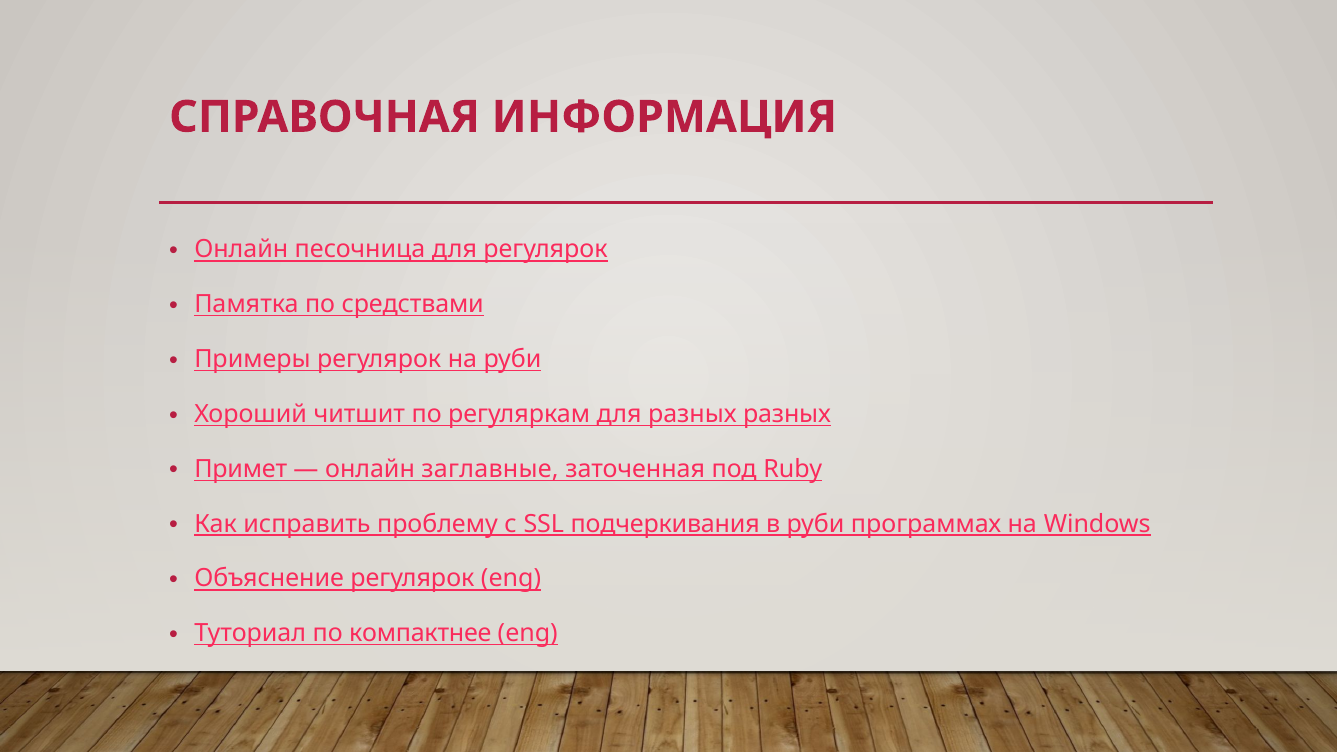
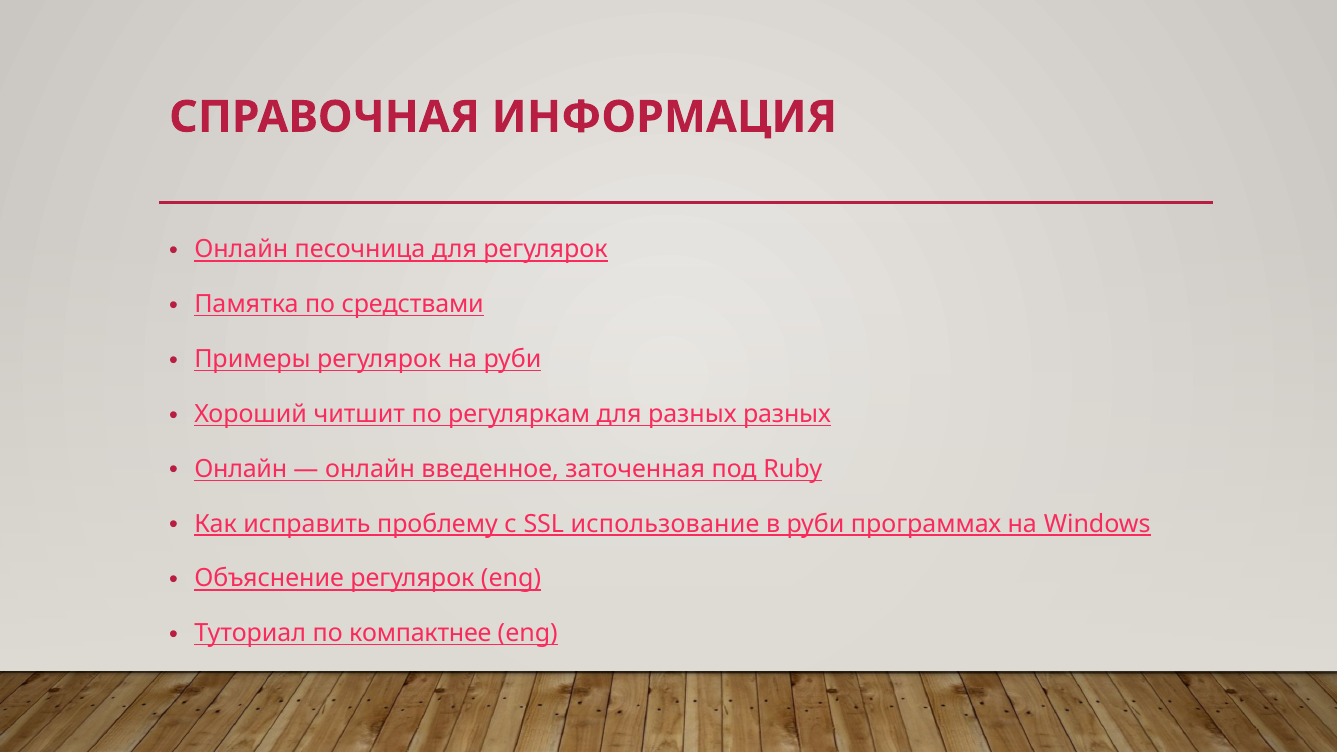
Примет: Примет -> Онлайн (241, 469)
заглавные: заглавные -> введенное (490, 469)
подчеркивания: подчеркивания -> использование (665, 524)
